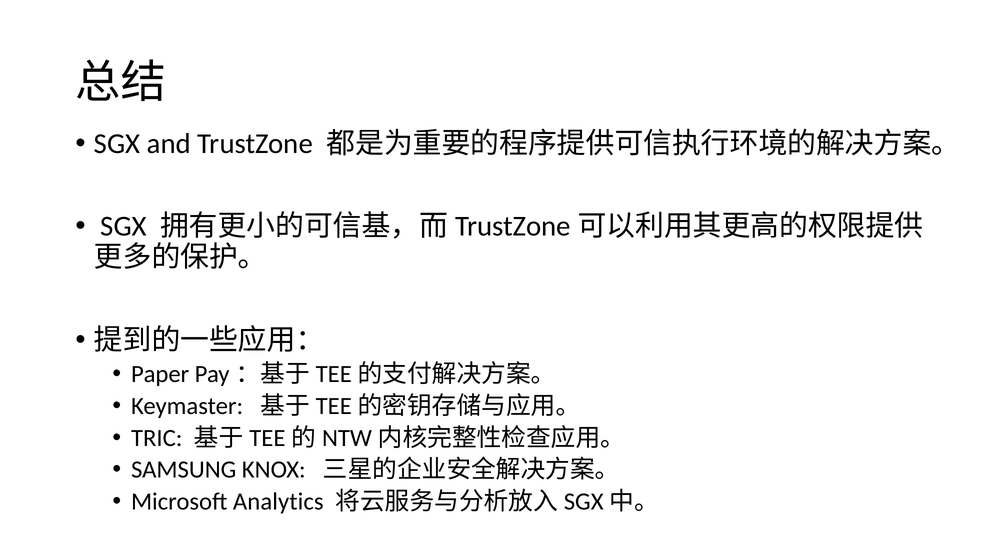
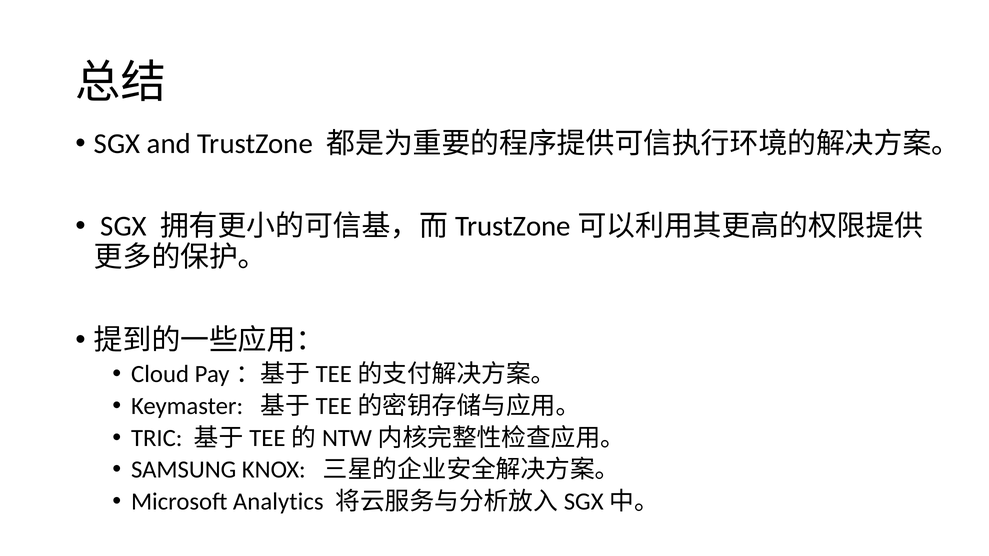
Paper: Paper -> Cloud (160, 375)
